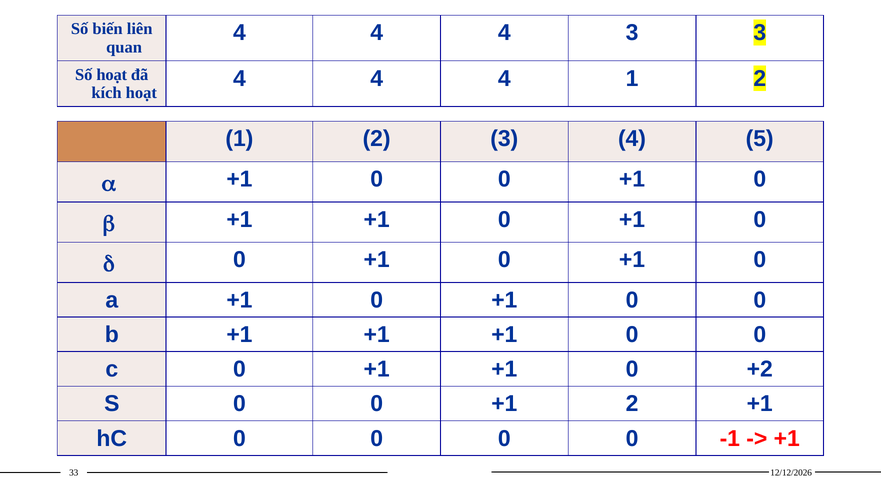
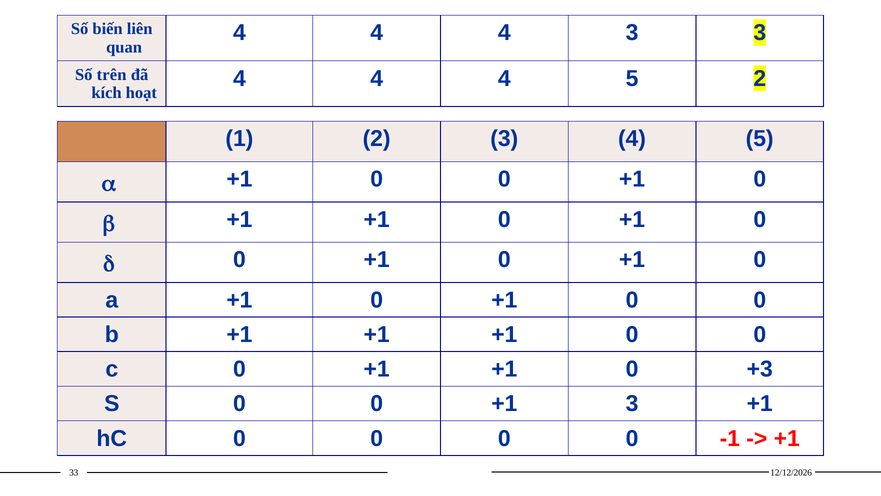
Số hoạt: hoạt -> trên (112, 75)
4 4 1: 1 -> 5 (632, 78)
+2: +2 -> +3 (760, 369)
+1 2: 2 -> 3 (632, 403)
